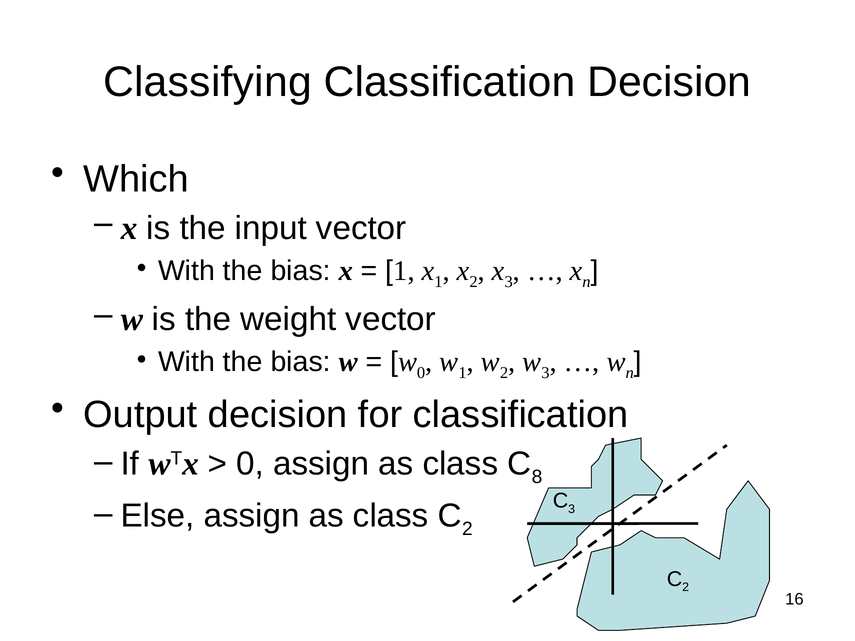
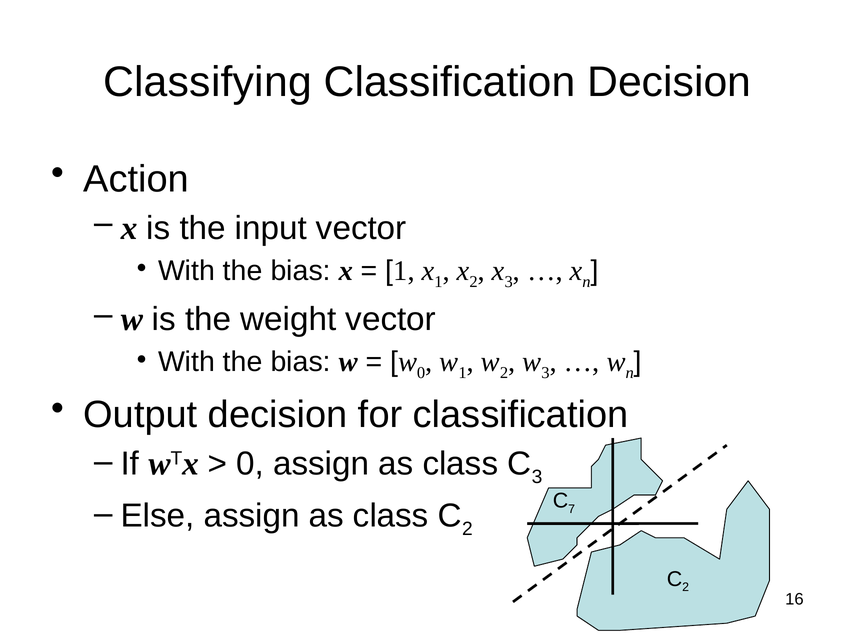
Which: Which -> Action (136, 179)
8: 8 -> 3 (537, 477)
3: 3 -> 7 (572, 509)
